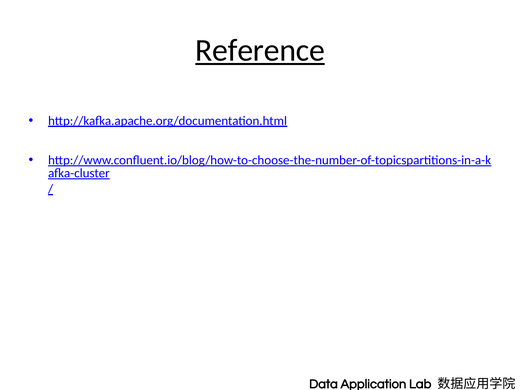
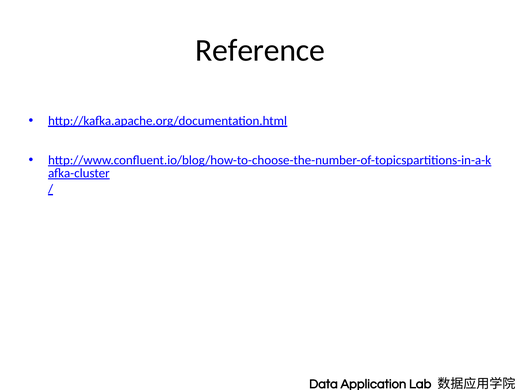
Reference underline: present -> none (260, 50)
